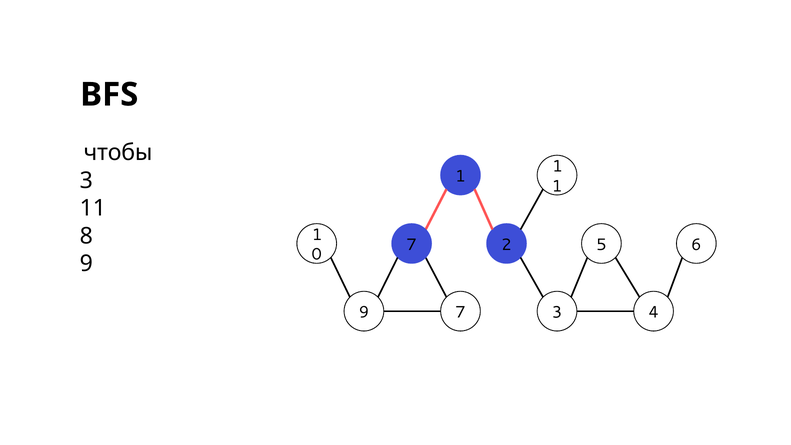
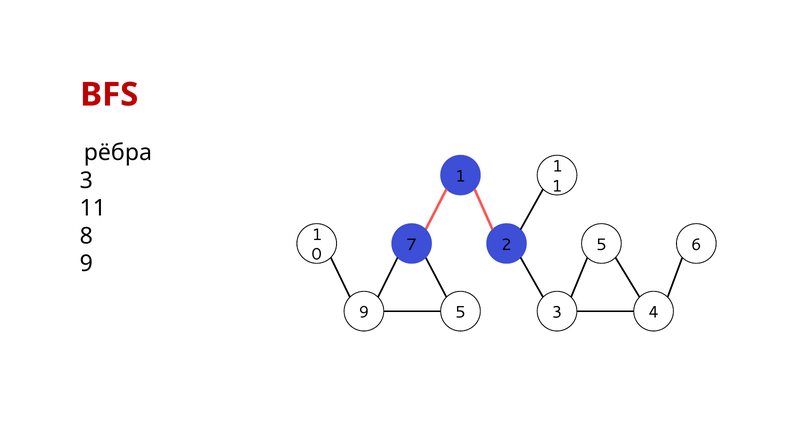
BFS colour: black -> red (109, 95)
чтобы: чтобы -> рёбра (118, 153)
9 7: 7 -> 5 (460, 312)
